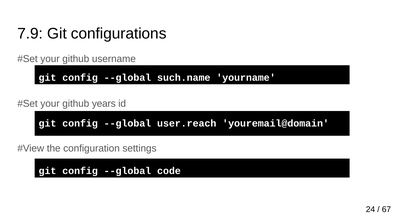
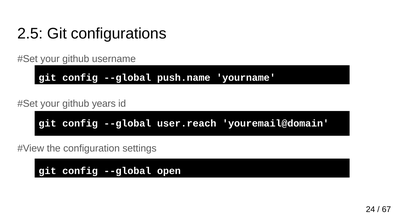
7.9: 7.9 -> 2.5 (30, 33)
such.name: such.name -> push.name (184, 78)
code: code -> open (169, 171)
